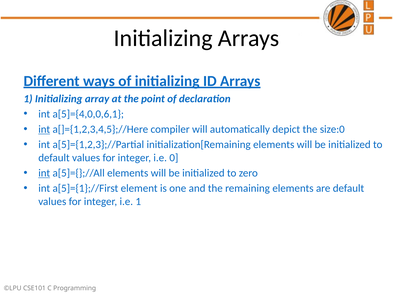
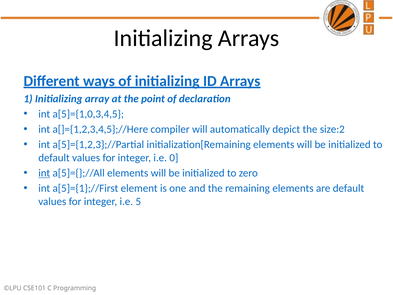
a[5]={4,0,0,6,1: a[5]={4,0,0,6,1 -> a[5]={1,0,3,4,5 (88, 114)
int underline: present -> none (44, 129)
size:0: size:0 -> size:2 (332, 129)
i.e 1: 1 -> 5 (138, 201)
